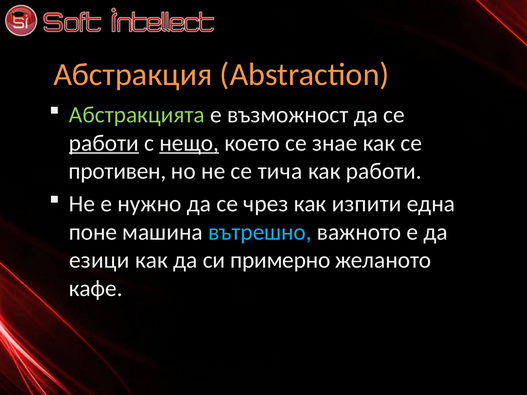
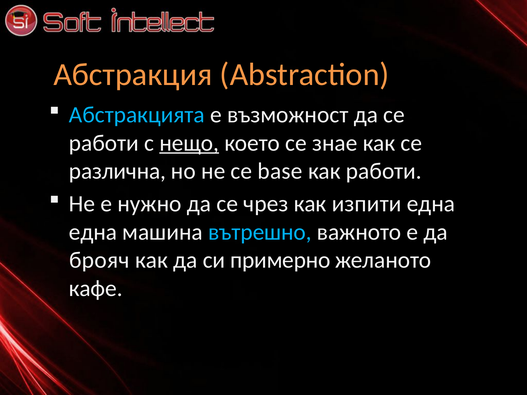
Абстракцията colour: light green -> light blue (137, 115)
работи underline: present -> none (104, 143)
противен: противен -> различна (117, 171)
тича: тича -> base (280, 171)
поне: поне -> една (93, 232)
езици: езици -> брояч (99, 260)
